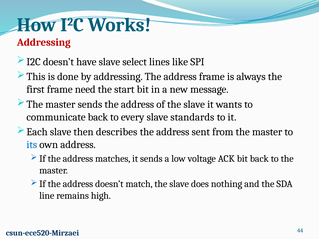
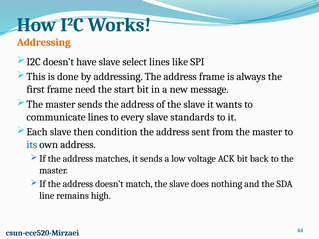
Addressing colour: red -> orange (44, 42)
communicate back: back -> lines (98, 117)
describes: describes -> condition (117, 132)
